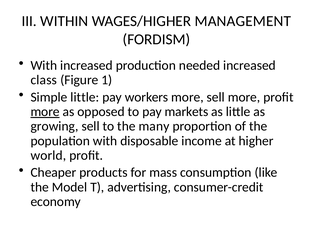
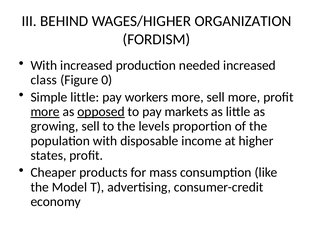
WITHIN: WITHIN -> BEHIND (64, 21)
MANAGEMENT: MANAGEMENT -> ORGANIZATION (243, 21)
1: 1 -> 0 (107, 80)
opposed underline: none -> present (101, 112)
many: many -> levels (154, 126)
world: world -> states (48, 155)
